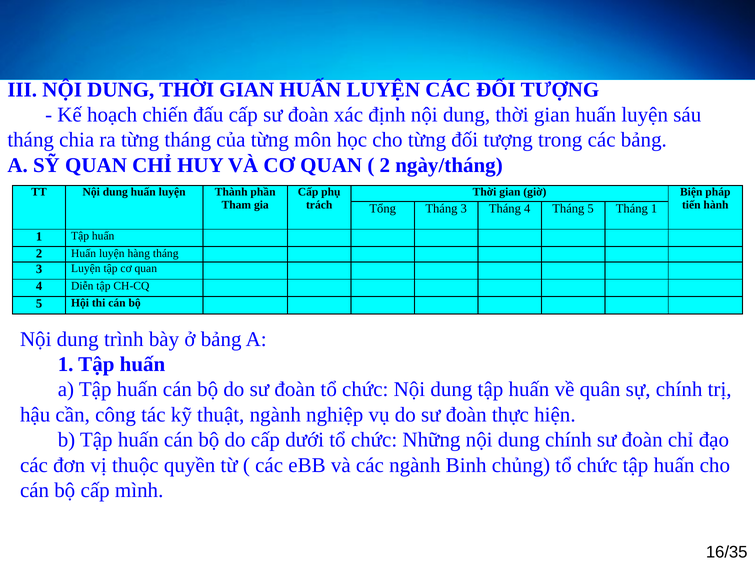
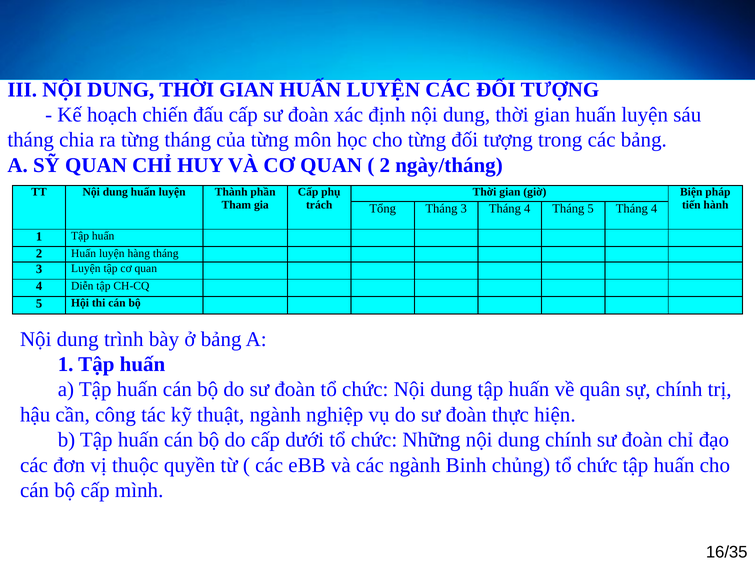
5 Tháng 1: 1 -> 4 (654, 208)
